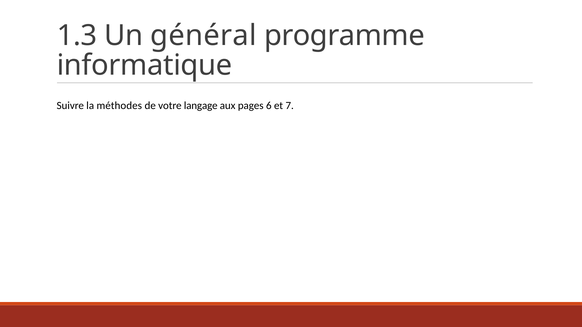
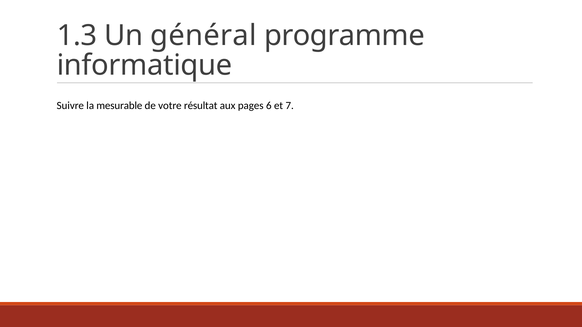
méthodes: méthodes -> mesurable (119, 106)
langage: langage -> résultat (201, 106)
